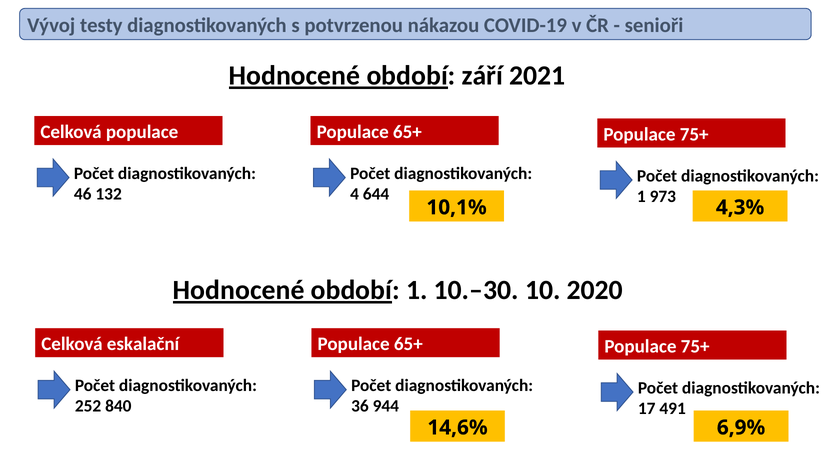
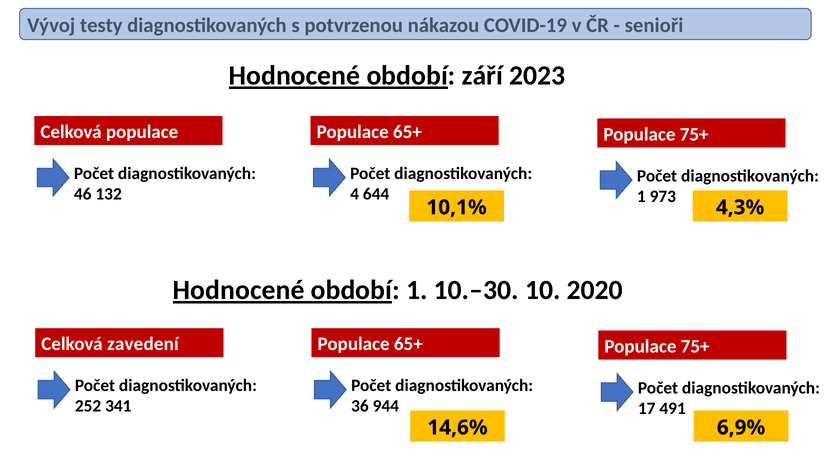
2021: 2021 -> 2023 (537, 76)
eskalační: eskalační -> zavedení (143, 344)
840: 840 -> 341 (118, 406)
